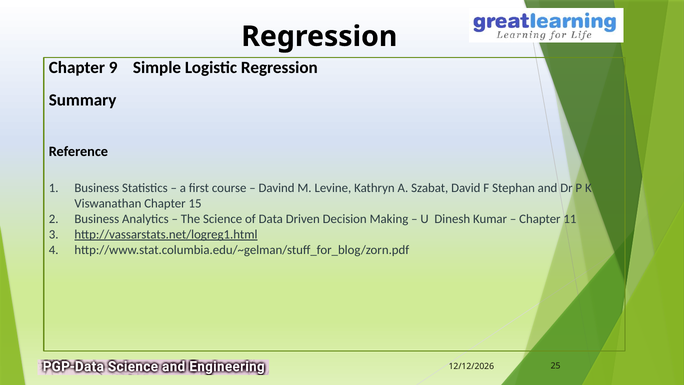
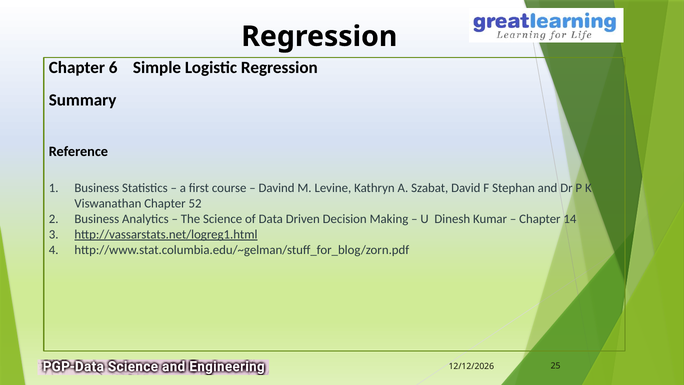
9: 9 -> 6 (113, 68)
15: 15 -> 52 (195, 203)
11: 11 -> 14 (570, 219)
